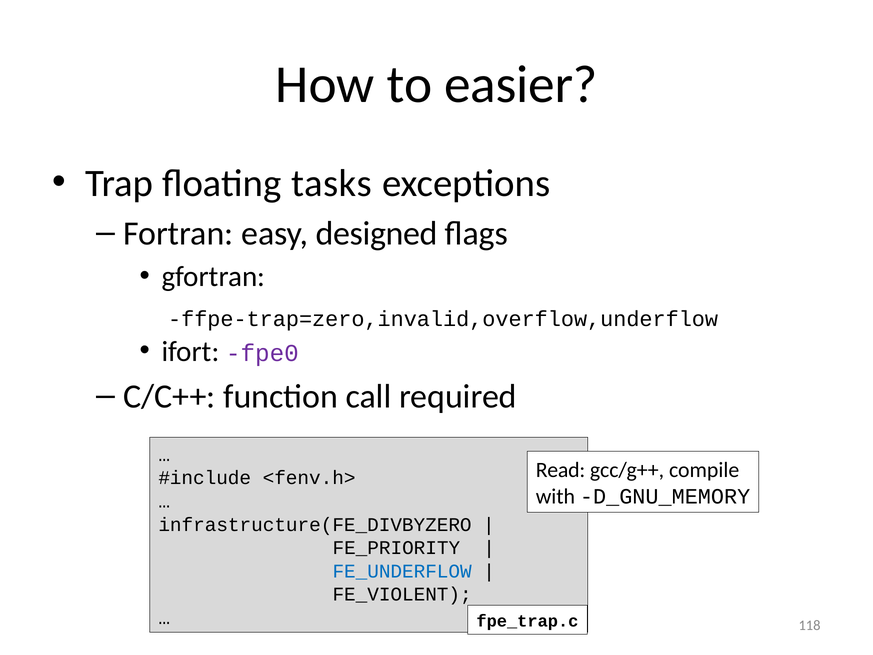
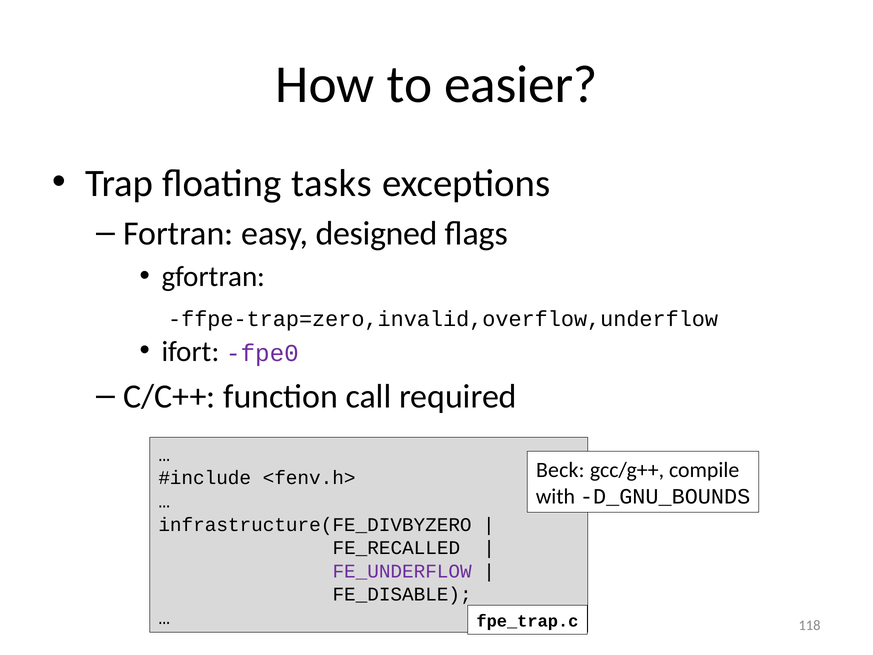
Read: Read -> Beck (560, 470)
D_GNU_MEMORY: D_GNU_MEMORY -> D_GNU_BOUNDS (665, 496)
FE_PRIORITY: FE_PRIORITY -> FE_RECALLED (396, 548)
FE_UNDERFLOW colour: blue -> purple (402, 571)
FE_VIOLENT: FE_VIOLENT -> FE_DISABLE (402, 594)
